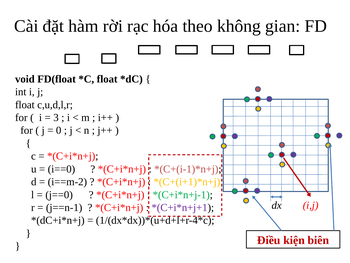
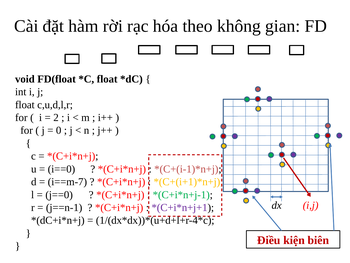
3: 3 -> 2 (56, 117)
i==m-2: i==m-2 -> i==m-7 (67, 182)
